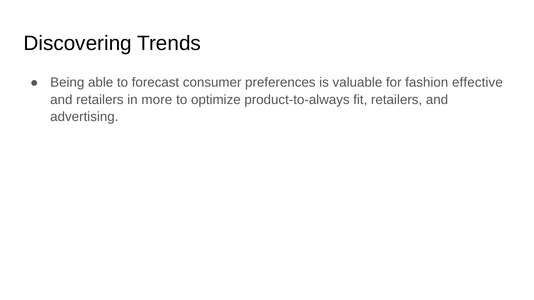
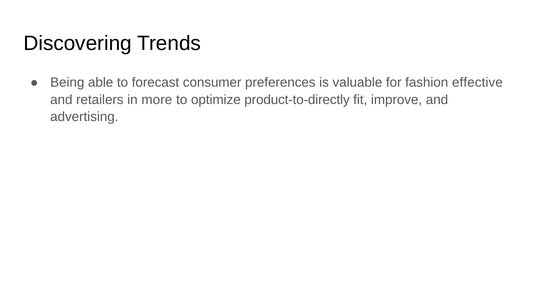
product-to-always: product-to-always -> product-to-directly (297, 100)
fit retailers: retailers -> improve (397, 100)
